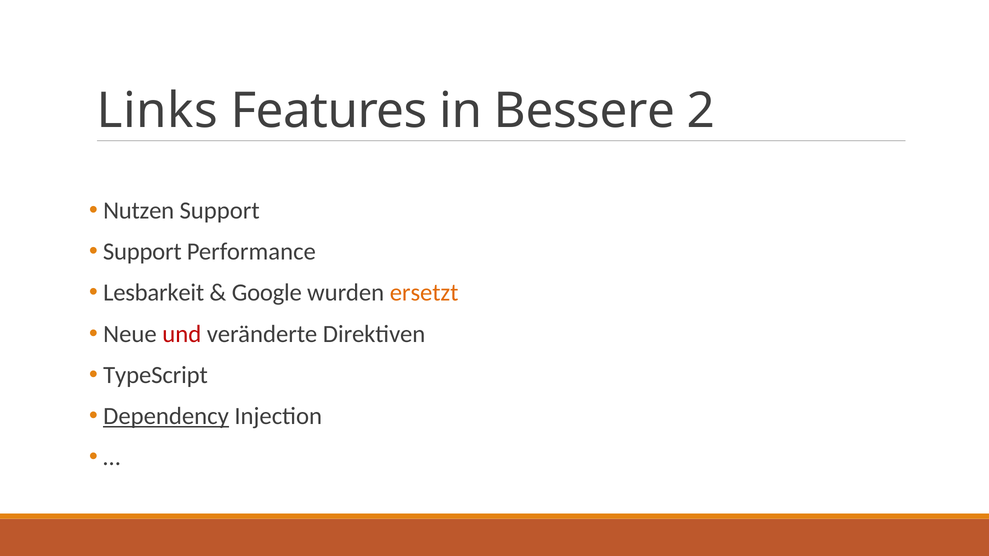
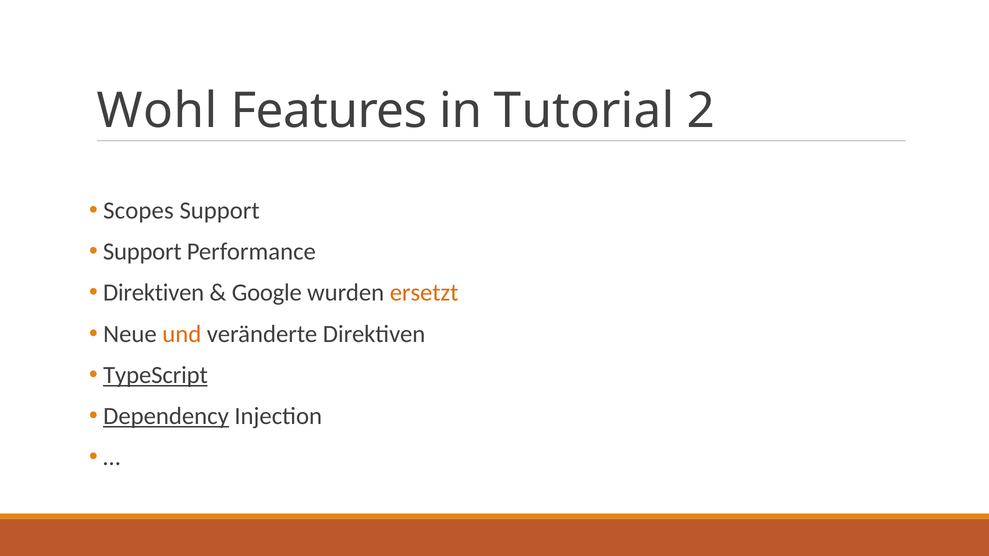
Links: Links -> Wohl (157, 111)
Bessere: Bessere -> Tutorial (584, 111)
Nutzen: Nutzen -> Scopes (138, 211)
Lesbarkeit: Lesbarkeit -> Direktiven (154, 293)
und colour: red -> orange (182, 334)
TypeScript underline: none -> present (156, 375)
